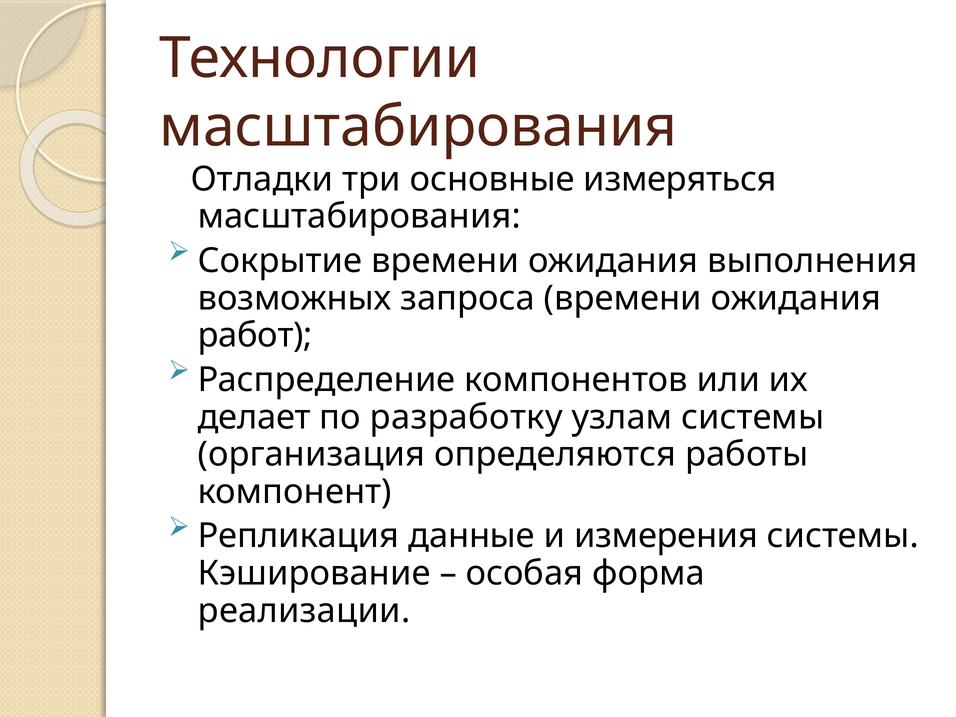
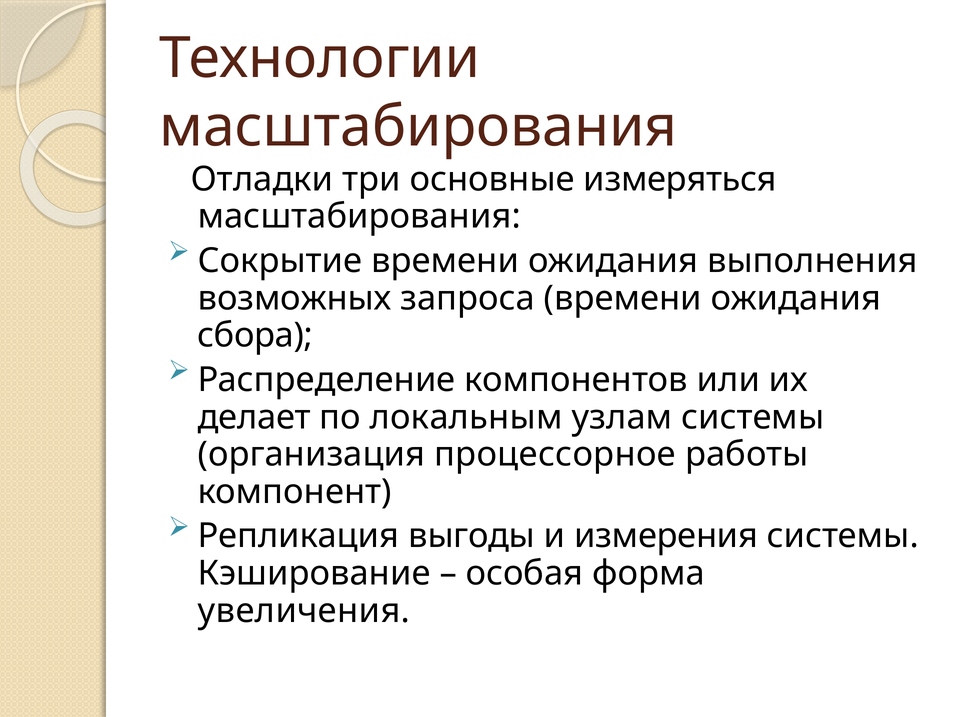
работ: работ -> сбора (255, 335)
разработку: разработку -> локальным (466, 417)
определяются: определяются -> процессорное (555, 454)
данные: данные -> выгоды (472, 536)
реализации: реализации -> увеличения (304, 611)
